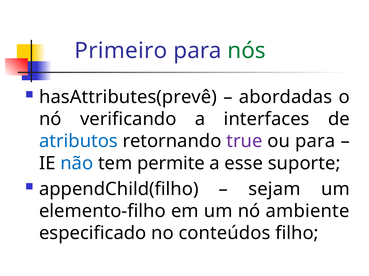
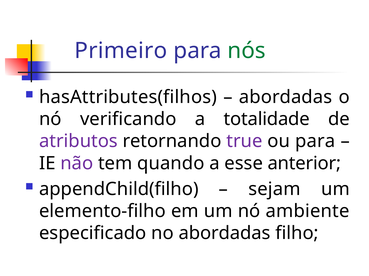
hasAttributes(prevê: hasAttributes(prevê -> hasAttributes(filhos (128, 97)
interfaces: interfaces -> totalidade (267, 119)
atributos colour: blue -> purple (78, 142)
não colour: blue -> purple (77, 164)
permite: permite -> quando (171, 164)
suporte: suporte -> anterior (304, 164)
no conteúdos: conteúdos -> abordadas (225, 234)
